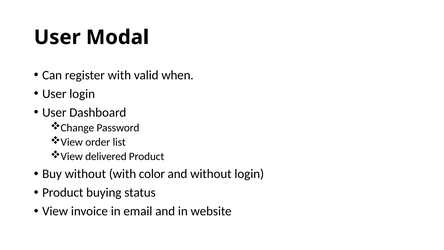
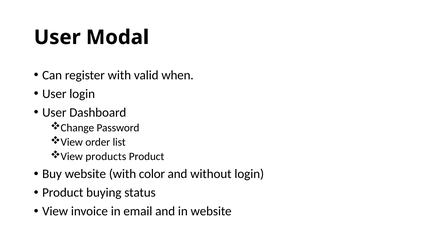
delivered: delivered -> products (106, 156)
Buy without: without -> website (85, 174)
